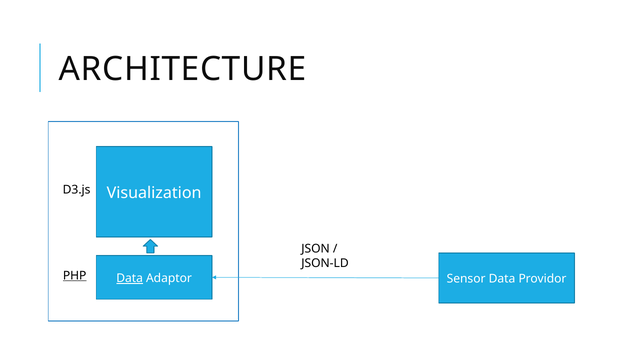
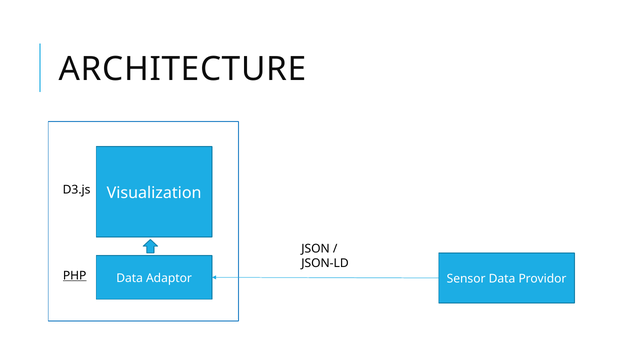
Data underline: present -> none (130, 278)
